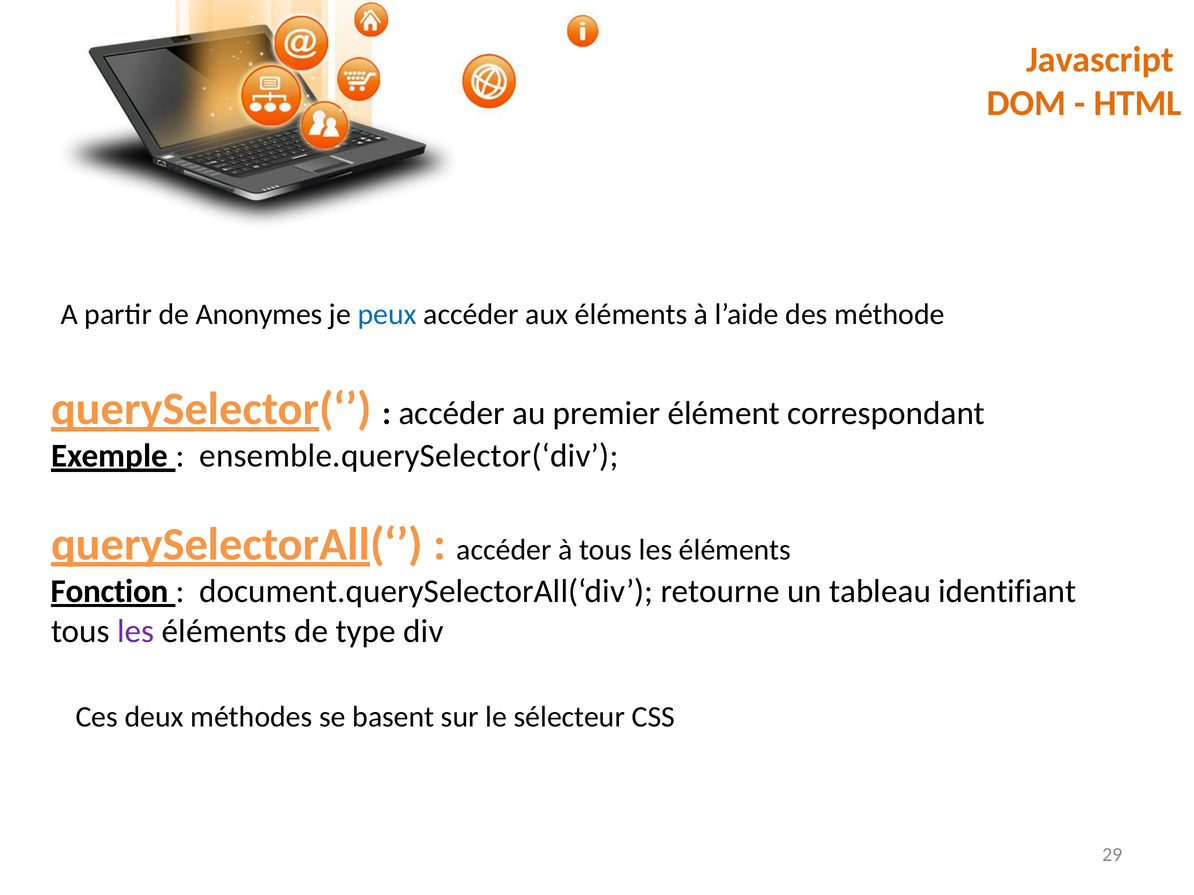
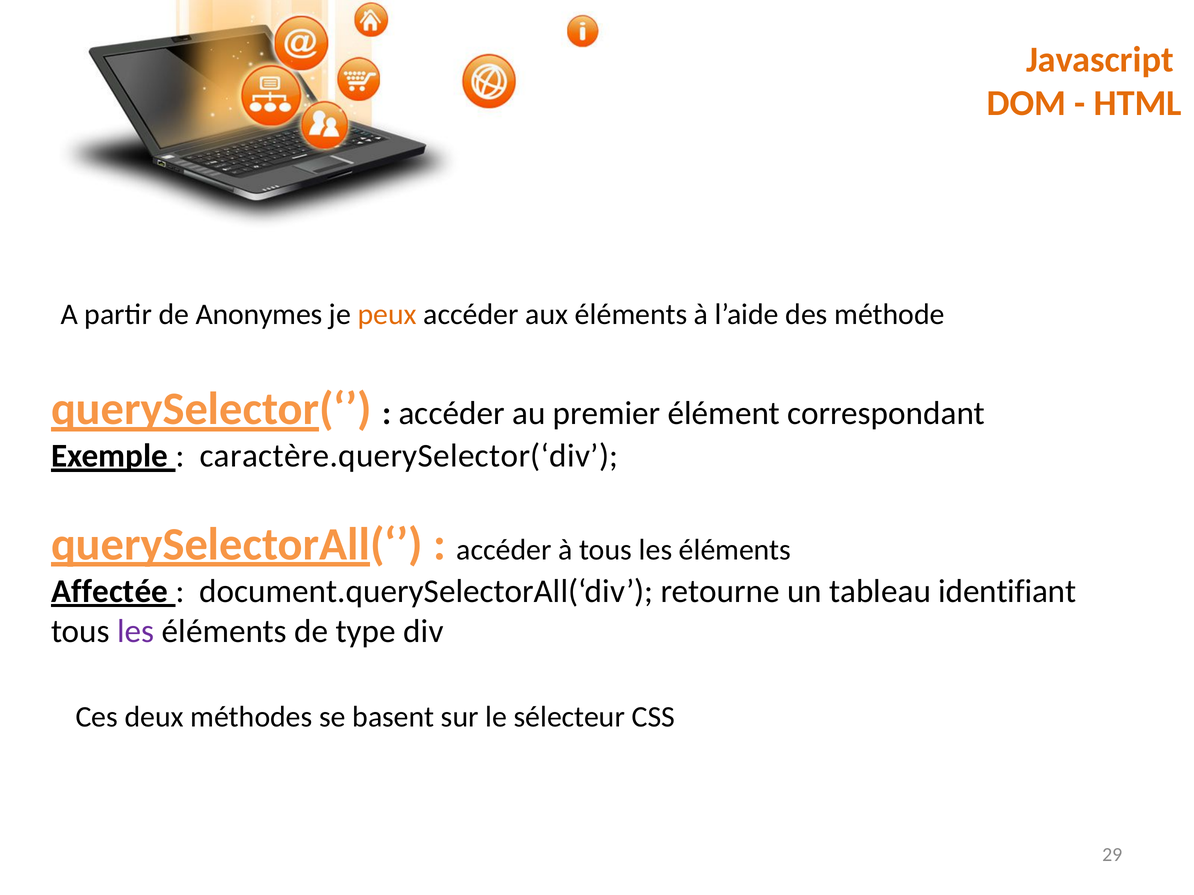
peux colour: blue -> orange (387, 315)
ensemble.querySelector(‘div: ensemble.querySelector(‘div -> caractère.querySelector(‘div (409, 456)
Fonction: Fonction -> Affectée (110, 592)
